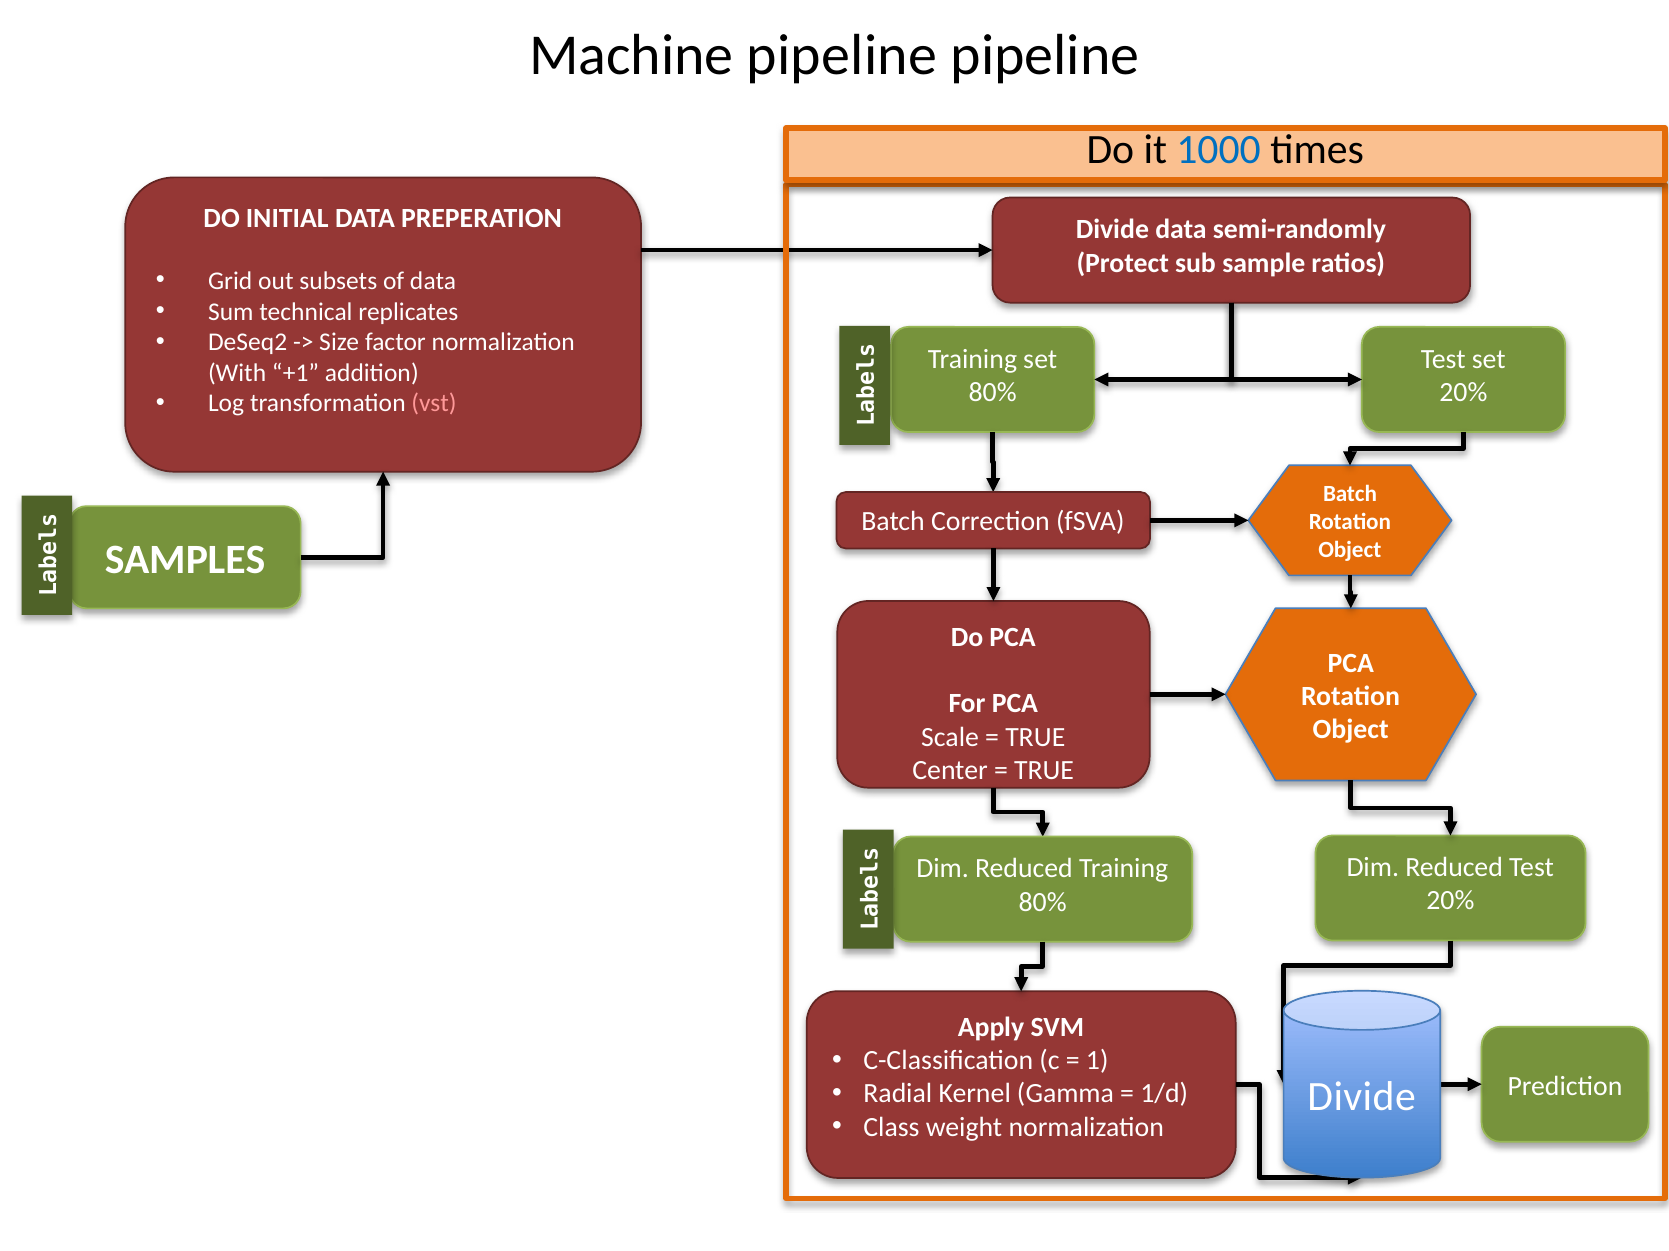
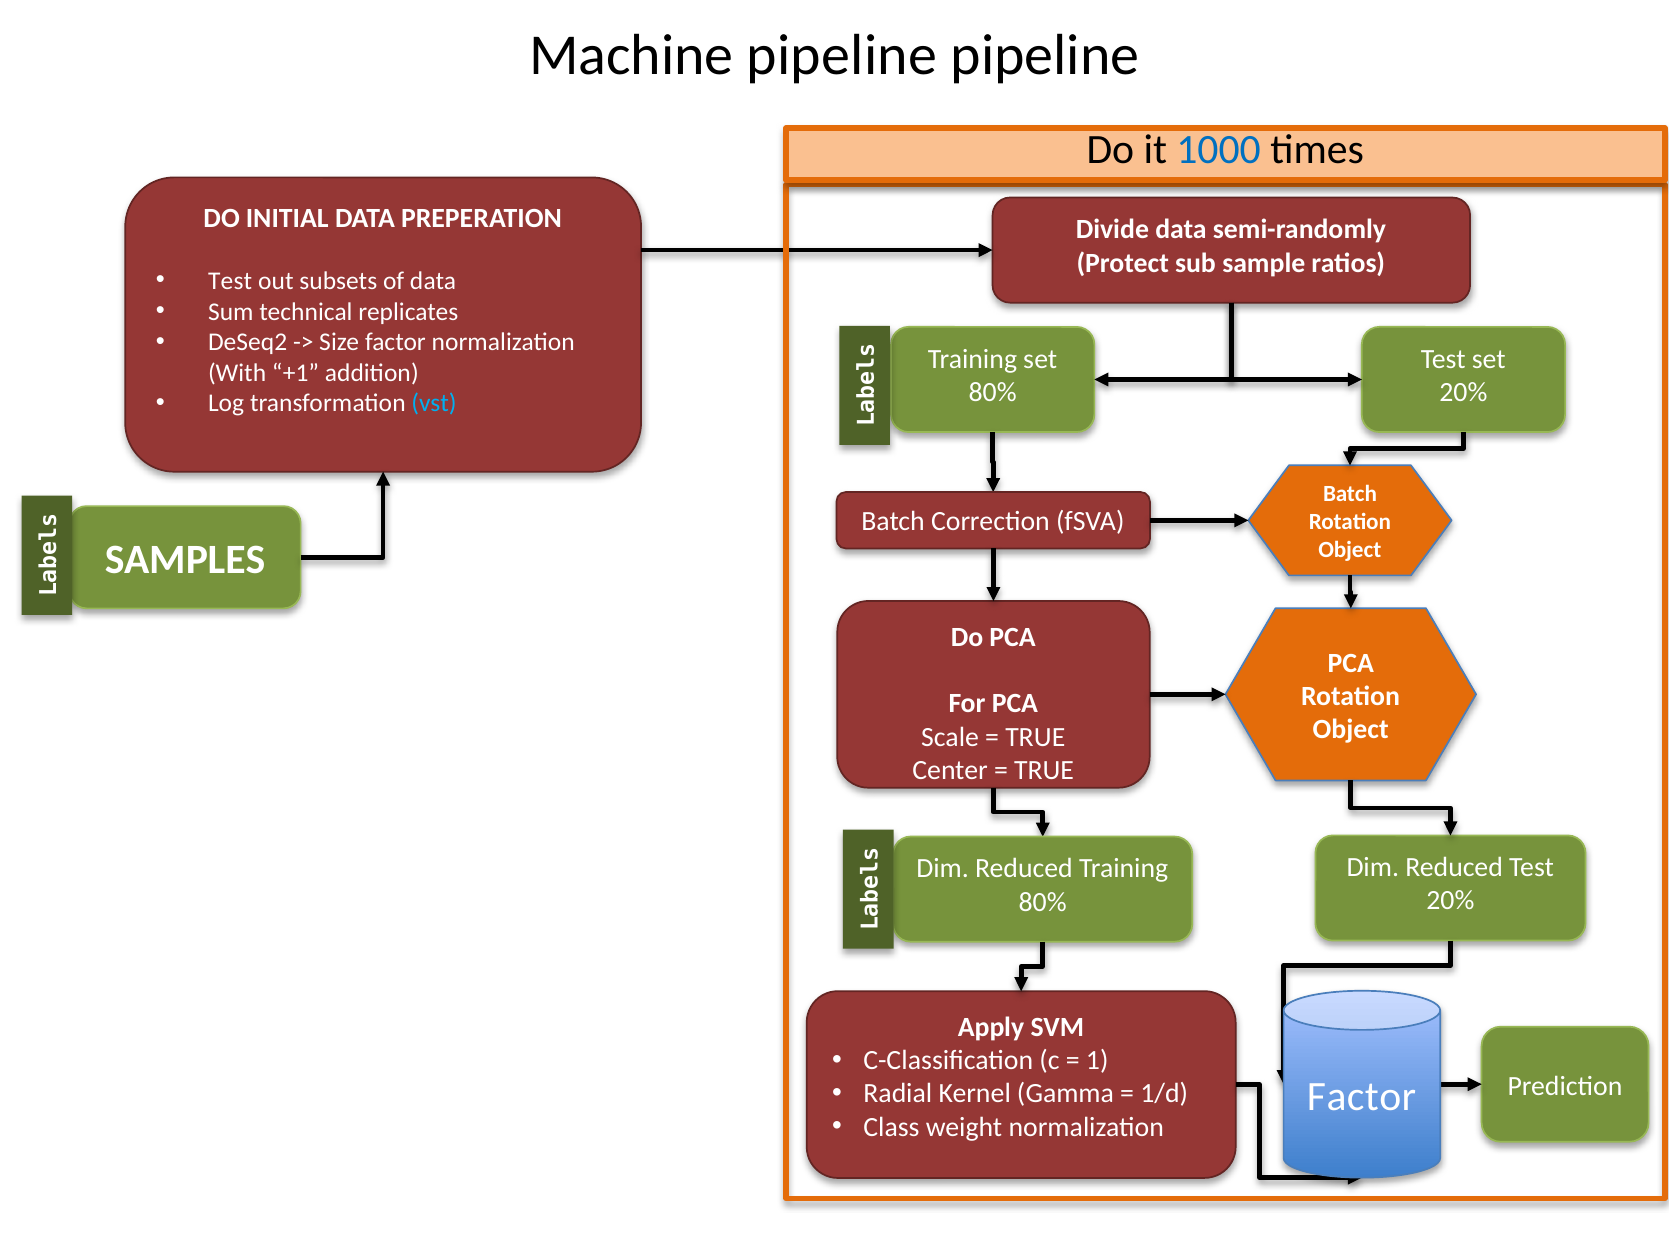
Grid: Grid -> Test (230, 281)
vst colour: pink -> light blue (434, 404)
Divide: Divide -> Factor (1362, 1098)
